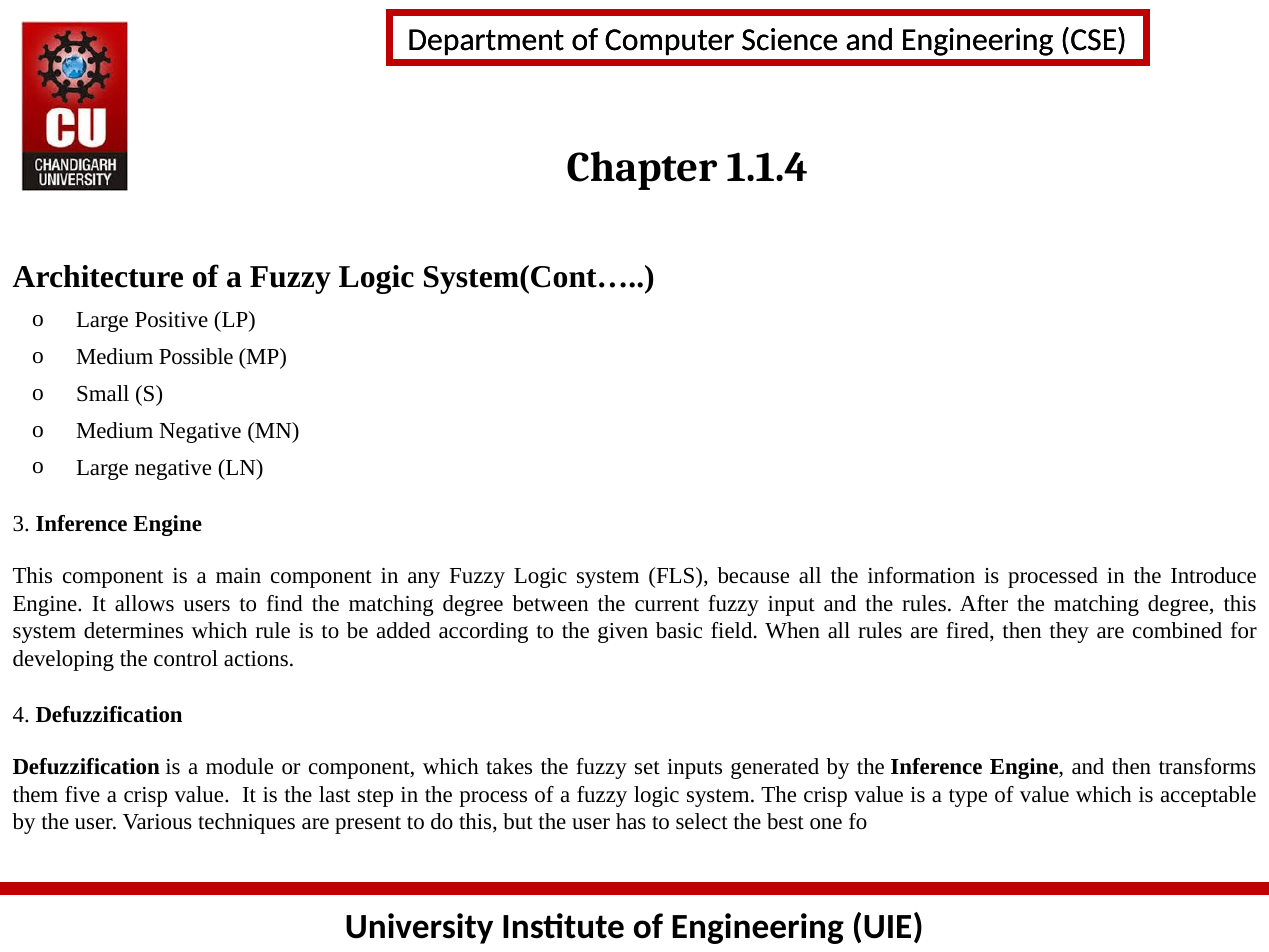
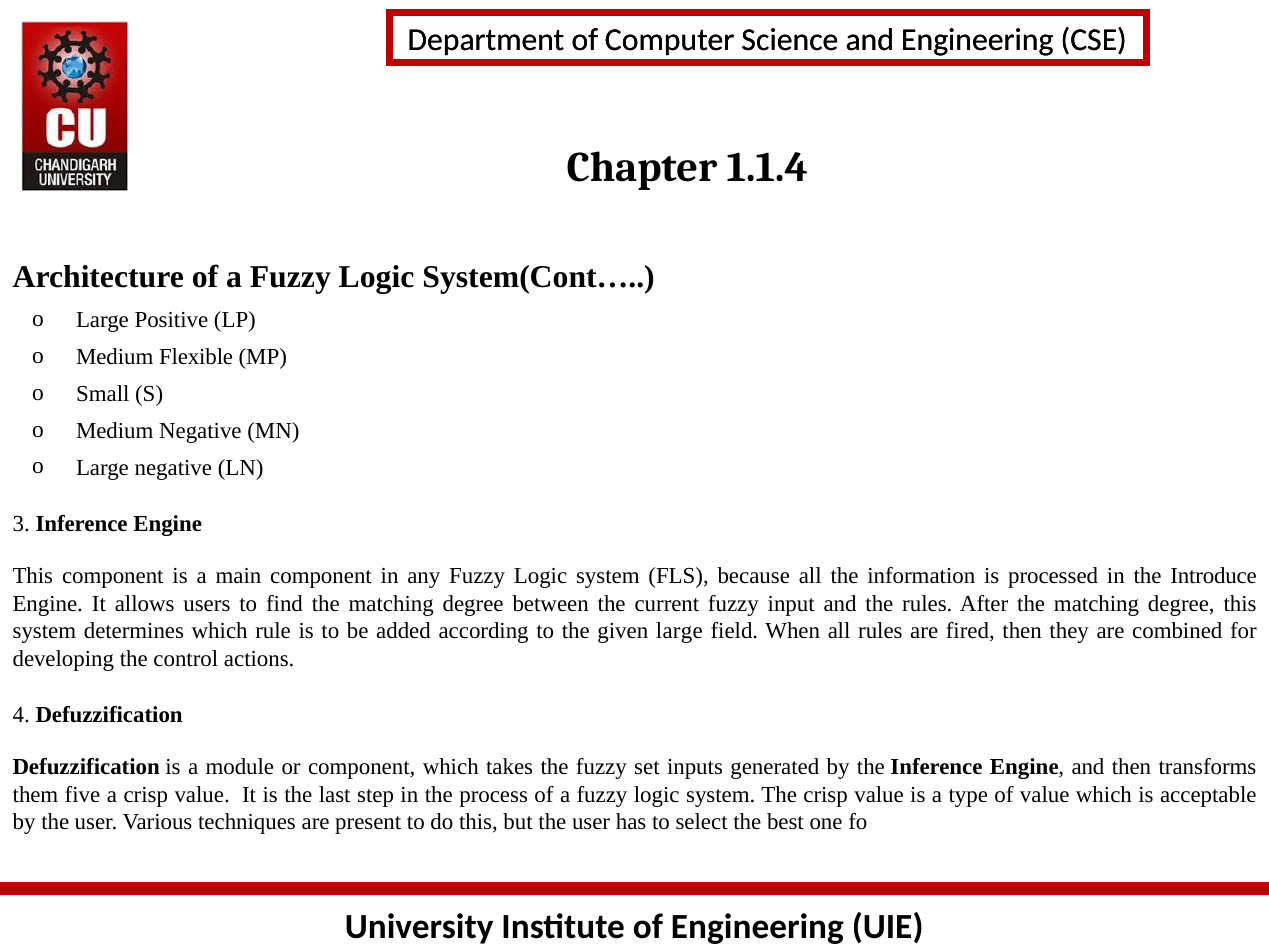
Possible: Possible -> Flexible (196, 357)
given basic: basic -> large (679, 631)
